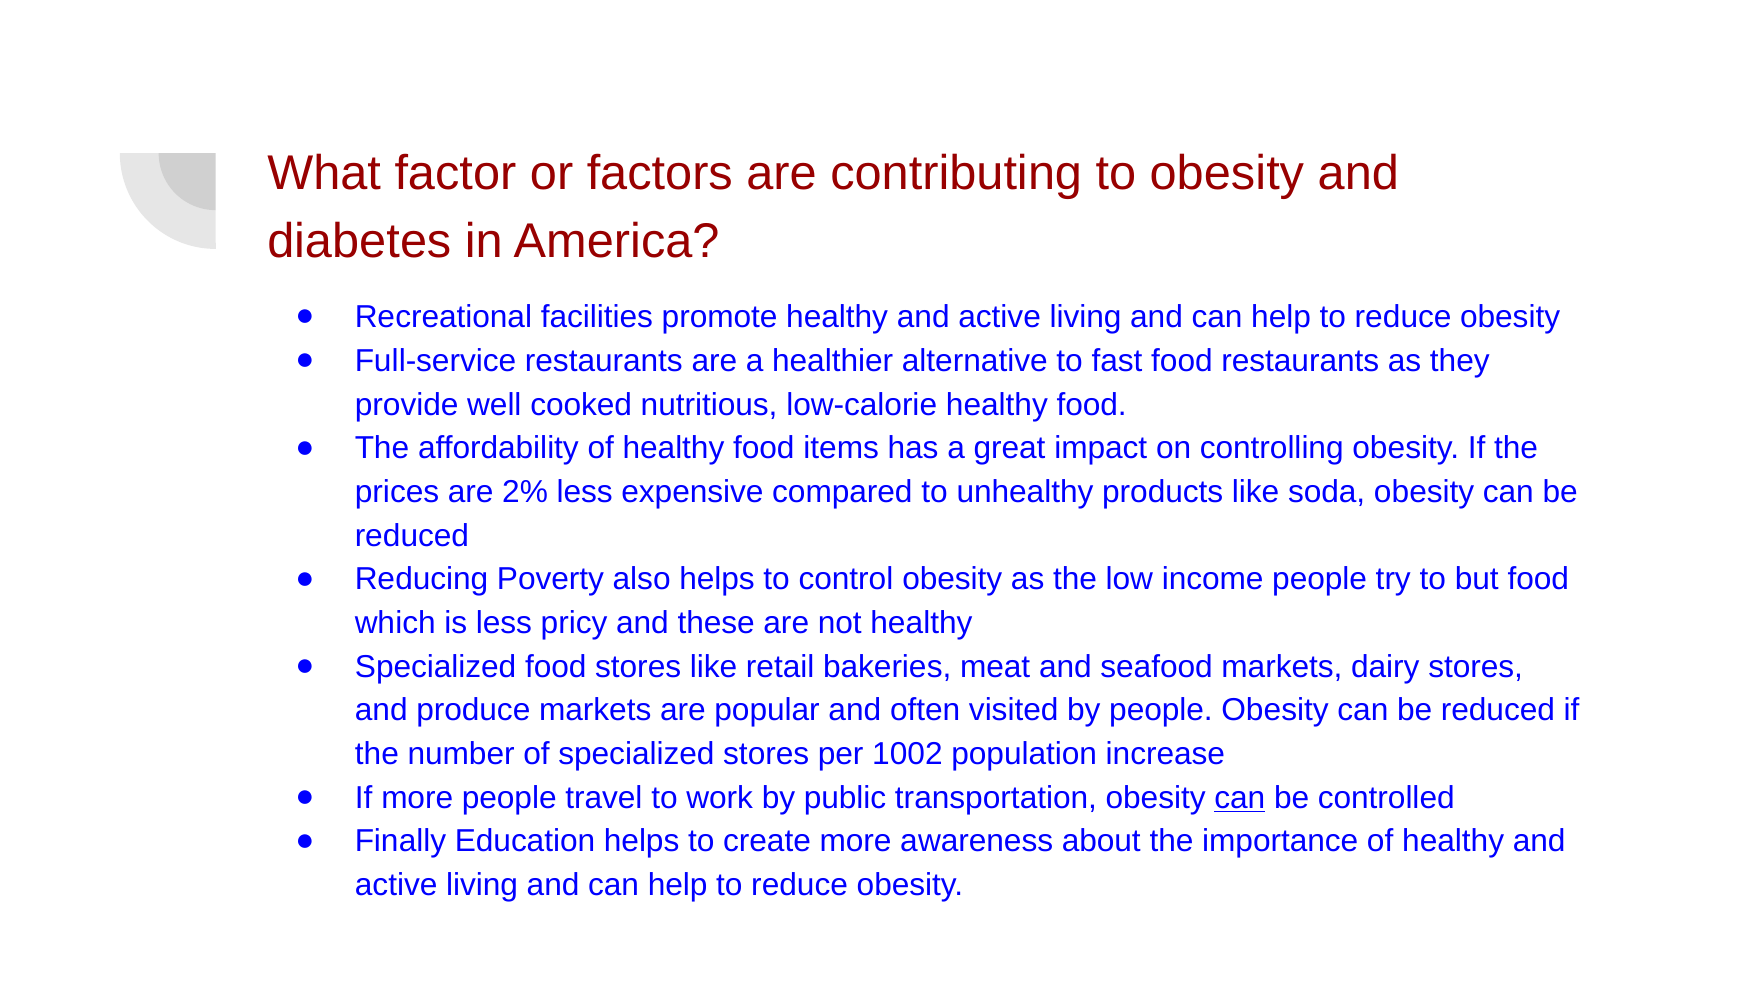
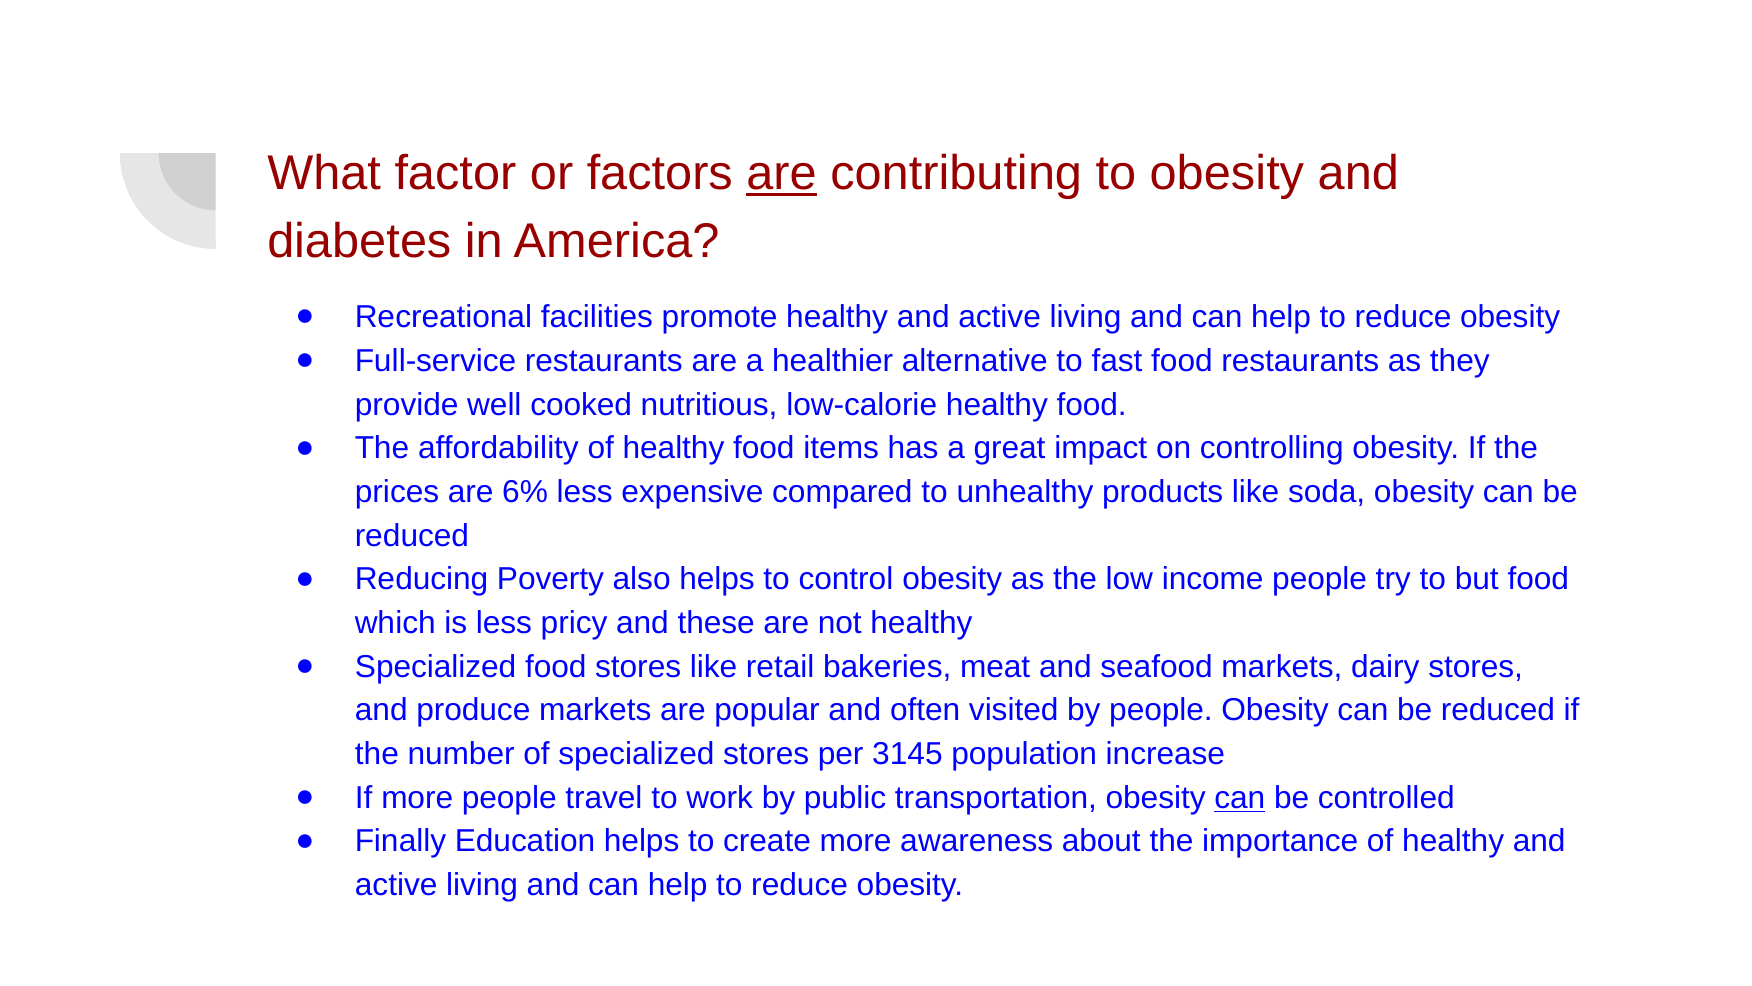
are underline: none -> present (782, 174)
2%: 2% -> 6% (525, 492)
1002: 1002 -> 3145 (907, 754)
